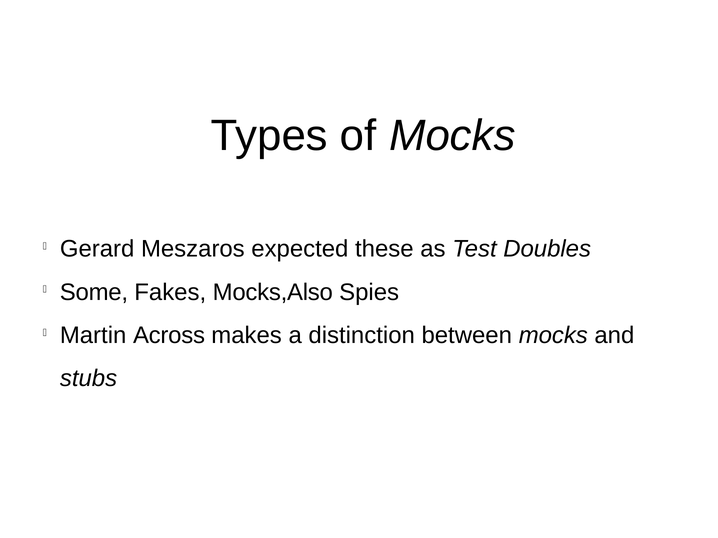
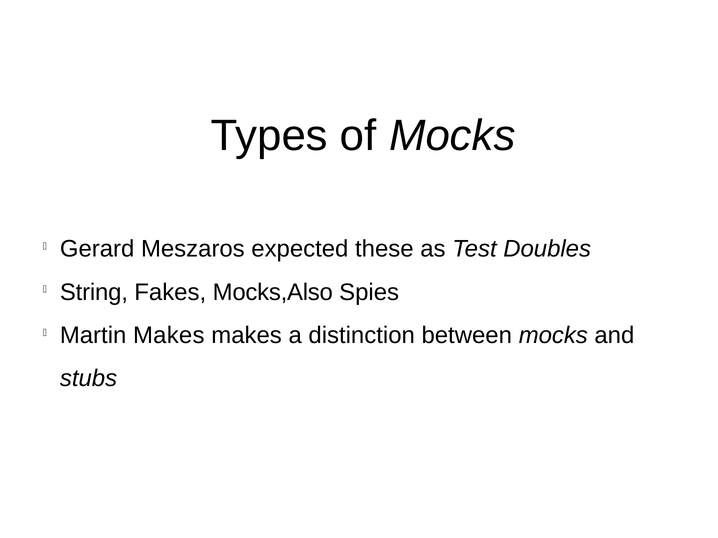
Some: Some -> String (94, 292)
Martin Across: Across -> Makes (169, 335)
